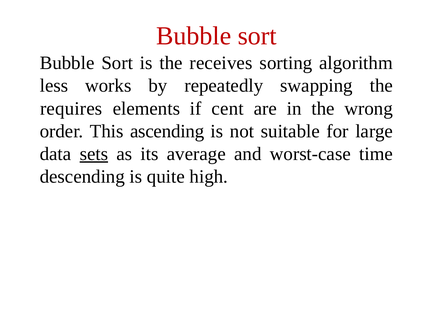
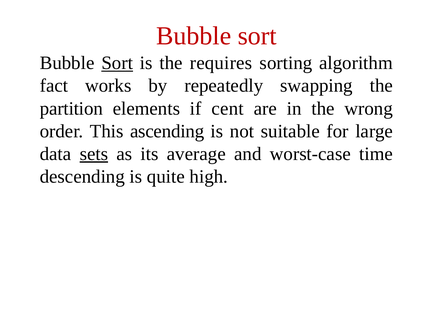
Sort underline: none -> present (117, 63)
receives: receives -> requires (221, 63)
less: less -> fact (54, 86)
requires: requires -> partition (71, 109)
